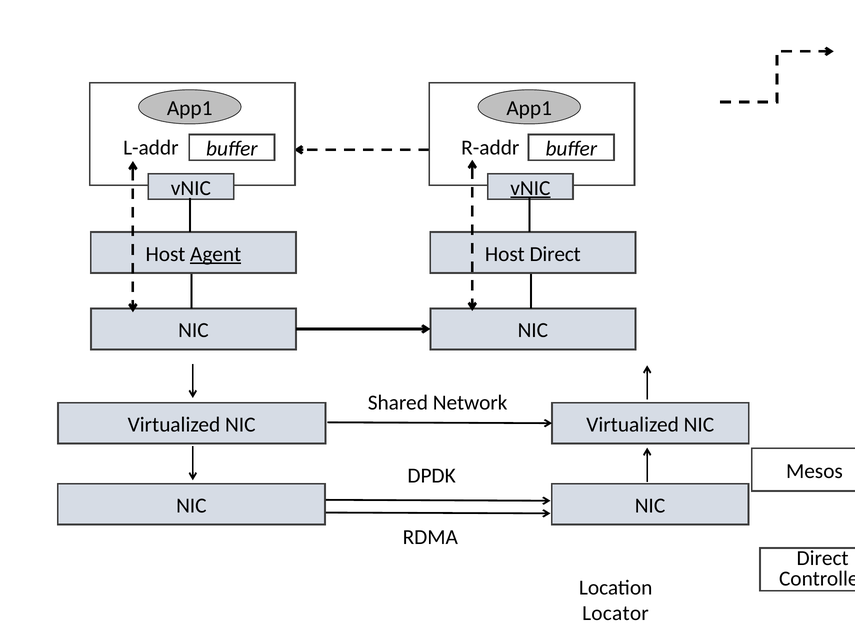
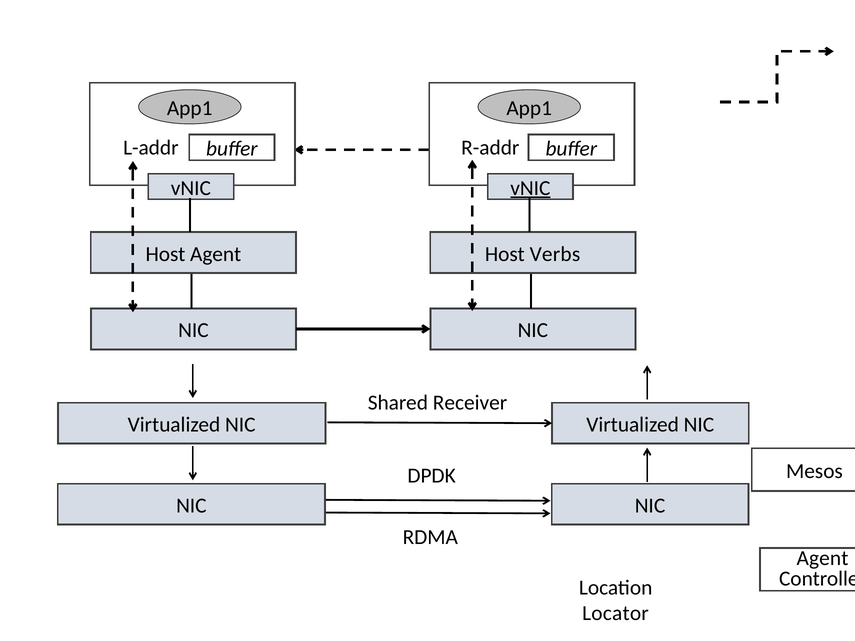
Agent underline: present -> none (216, 254)
Host Direct: Direct -> Verbs (555, 254)
Network: Network -> Receiver (470, 403)
Direct: Direct -> Agent (823, 558)
